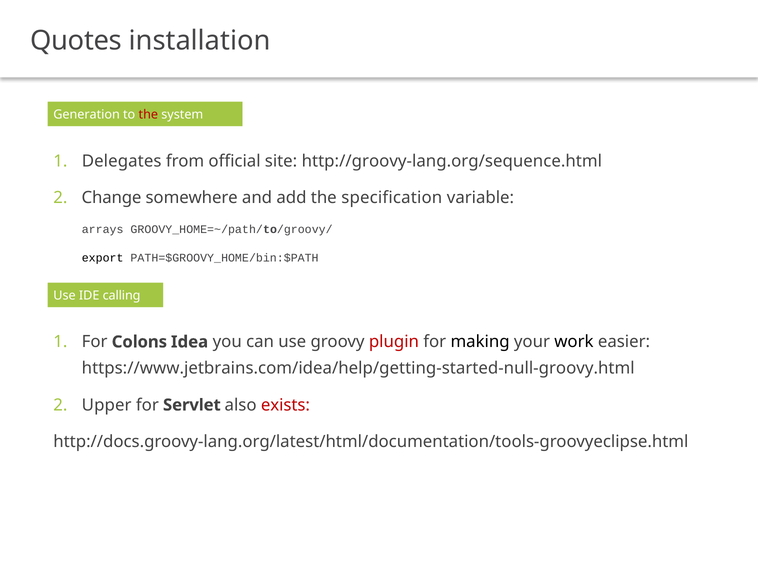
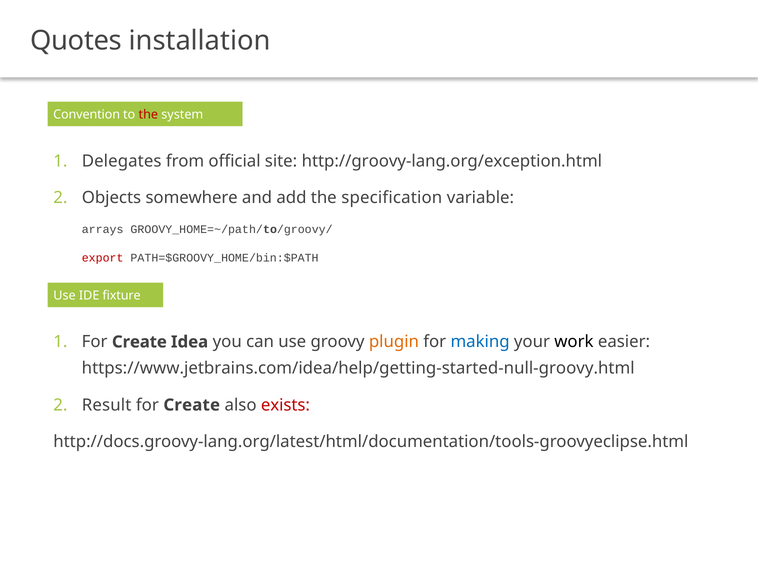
Generation: Generation -> Convention (87, 115)
http://groovy-lang.org/sequence.html: http://groovy-lang.org/sequence.html -> http://groovy-lang.org/exception.html (452, 161)
Change: Change -> Objects (111, 198)
export colour: black -> red (103, 258)
calling: calling -> fixture (122, 296)
Colons: Colons -> Create (139, 342)
plugin colour: red -> orange (394, 342)
making colour: black -> blue (480, 342)
Upper: Upper -> Result (107, 405)
Servlet: Servlet -> Create (192, 405)
